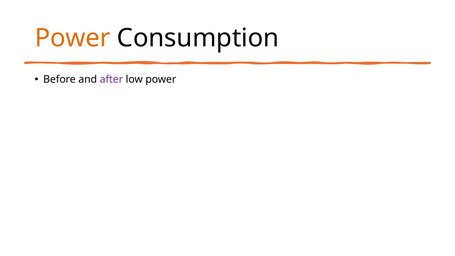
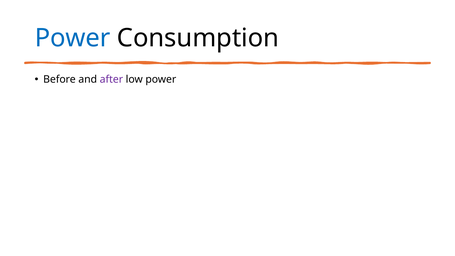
Power colour: orange -> blue (73, 38)
